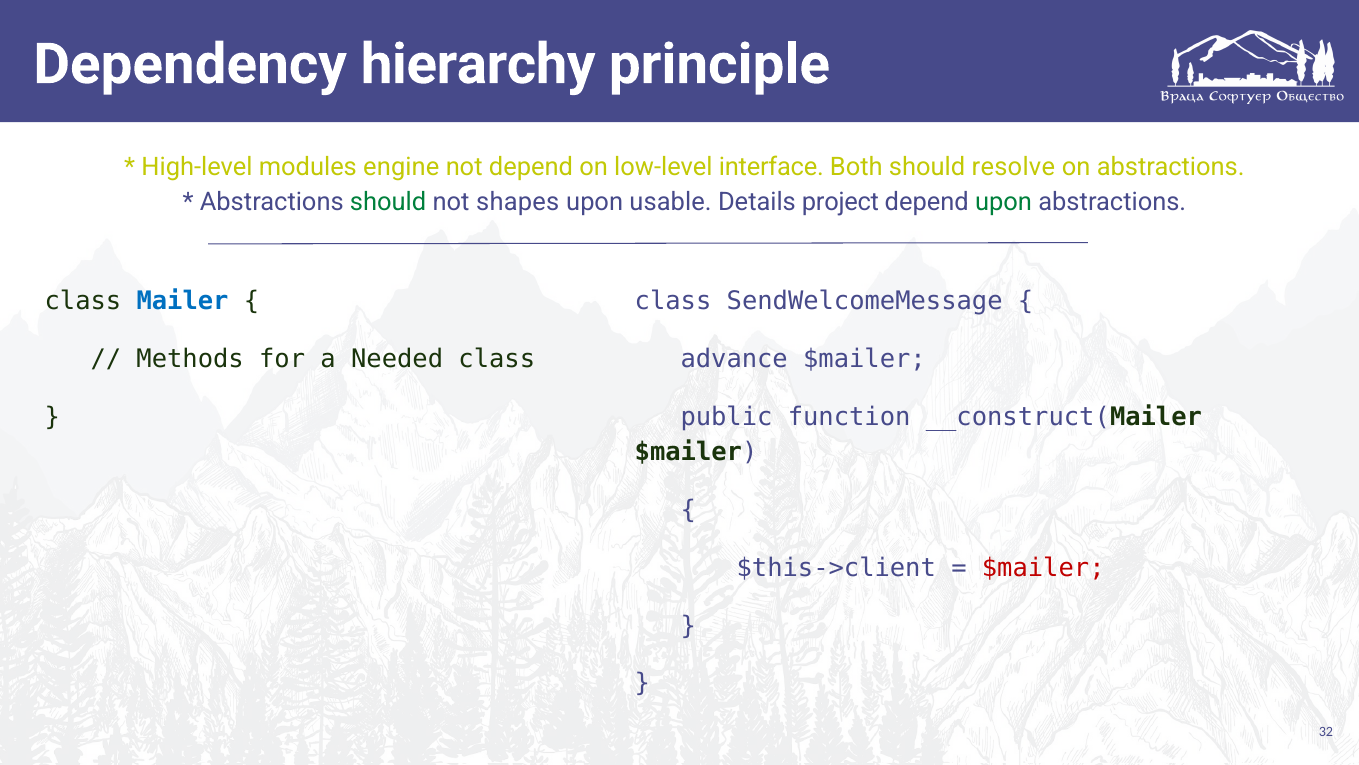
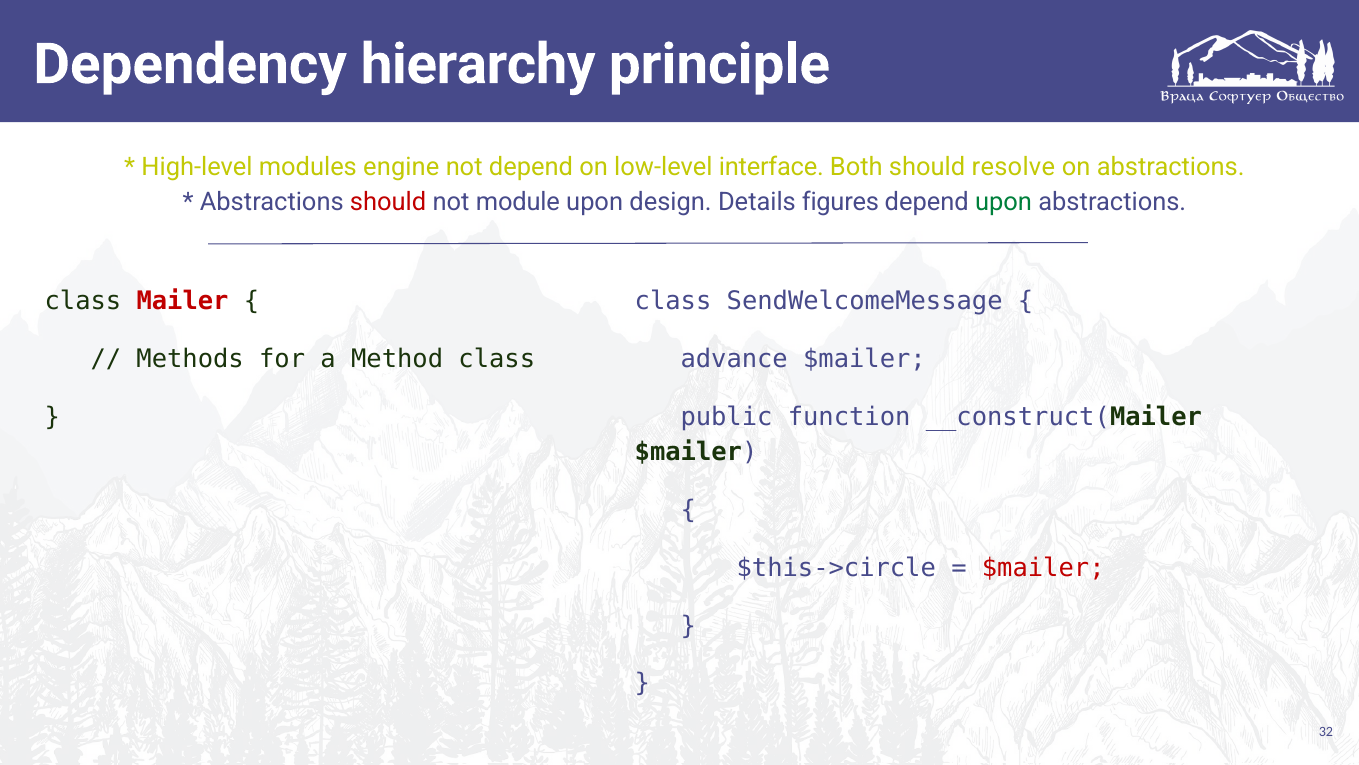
should colour: green -> red (388, 202)
shapes: shapes -> module (518, 202)
usable: usable -> design (671, 202)
project: project -> figures (840, 202)
Mailer colour: blue -> red (183, 301)
Needed: Needed -> Method (397, 359)
$this->client: $this->client -> $this->circle (836, 567)
